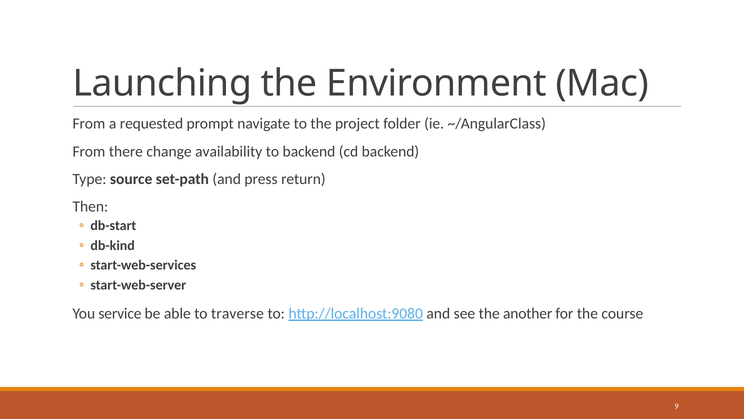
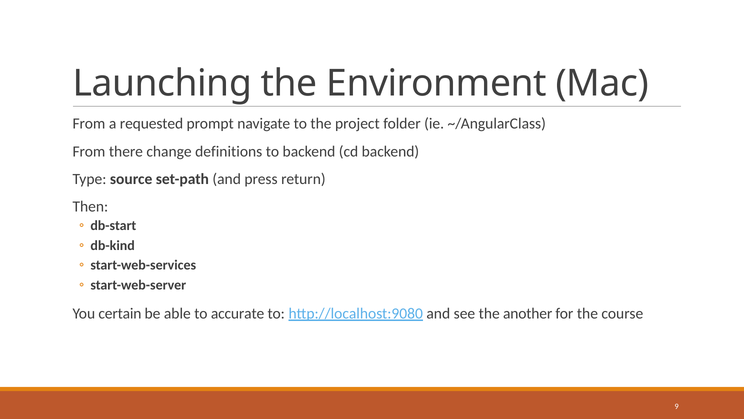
availability: availability -> definitions (229, 151)
service: service -> certain (120, 313)
traverse: traverse -> accurate (238, 313)
